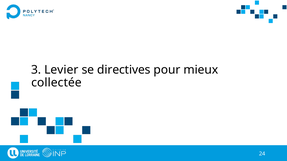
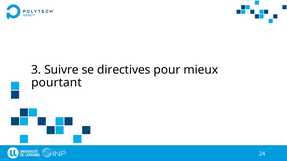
Levier: Levier -> Suivre (61, 70)
collectée: collectée -> pourtant (57, 83)
